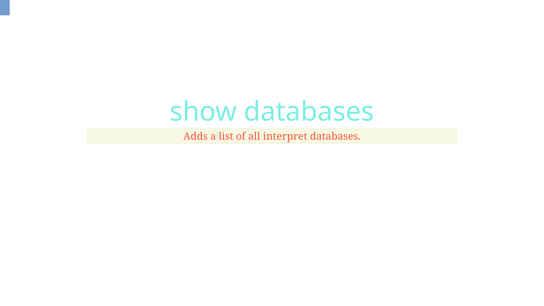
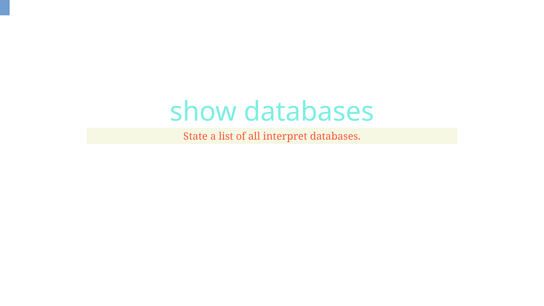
Adds: Adds -> State (195, 137)
